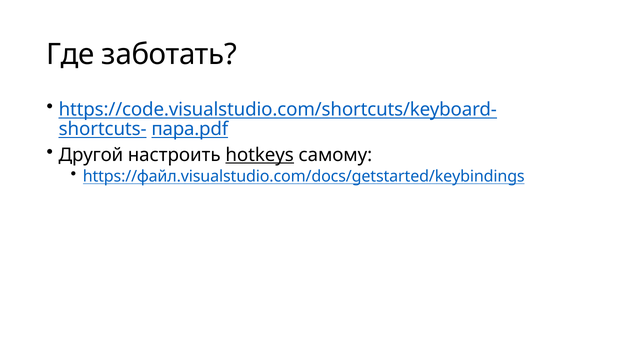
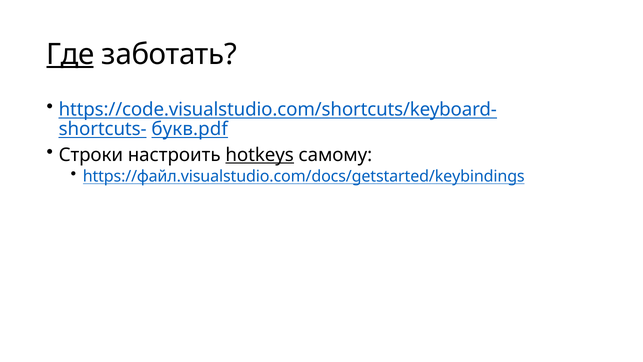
Где underline: none -> present (70, 54)
пара.pdf: пара.pdf -> букв.pdf (190, 129)
Другой: Другой -> Строки (91, 155)
